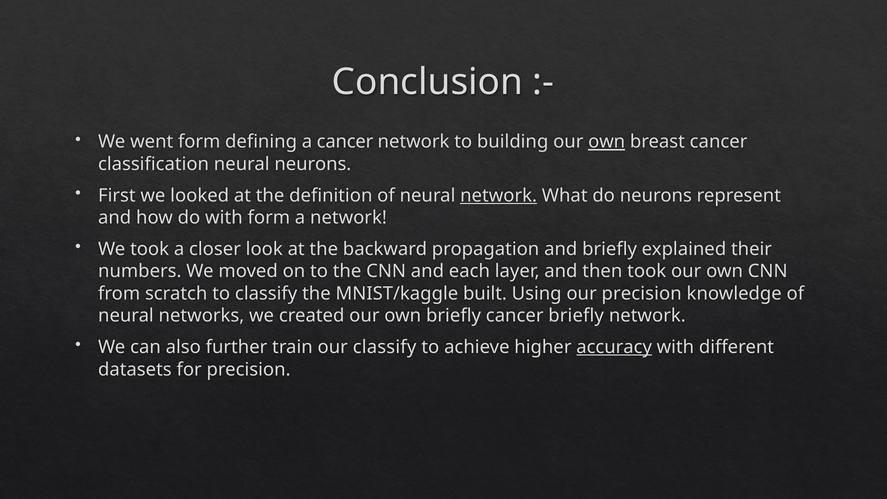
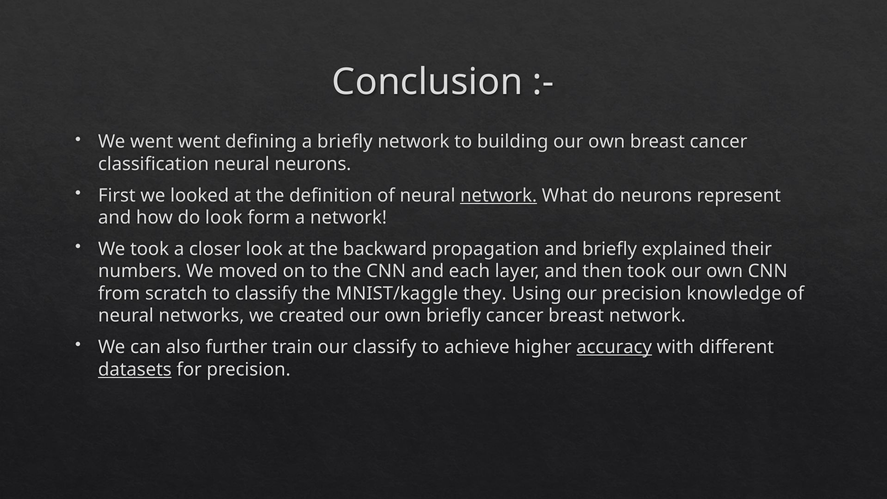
went form: form -> went (199, 142)
a cancer: cancer -> briefly (345, 142)
own underline: present -> none (607, 142)
do with: with -> look (224, 218)
built: built -> they (485, 294)
cancer briefly: briefly -> breast (576, 316)
datasets underline: none -> present (135, 369)
